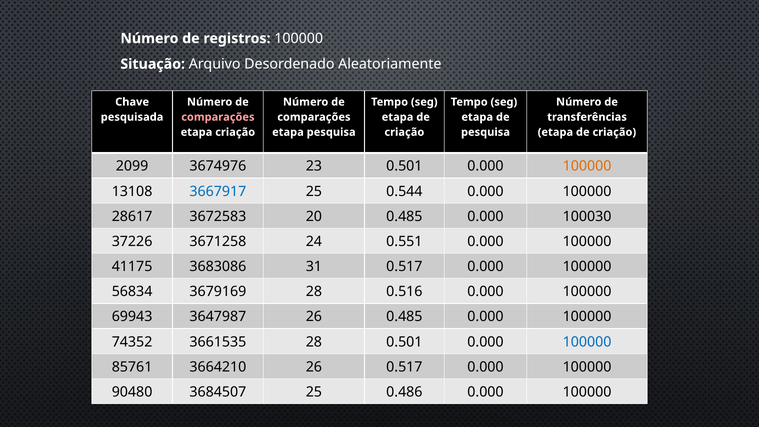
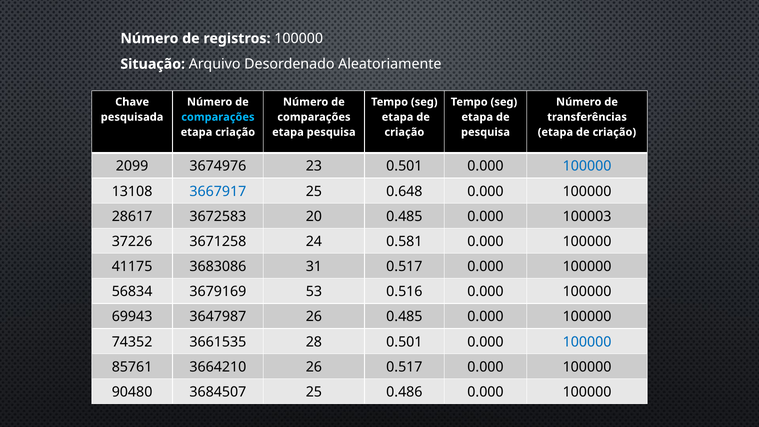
comparações colour: pink -> light blue (218, 117)
100000 colour: orange -> blue (587, 166)
0.544: 0.544 -> 0.648 (404, 191)
100030: 100030 -> 100003 (587, 216)
0.551: 0.551 -> 0.581 (404, 241)
3679169 28: 28 -> 53 (314, 292)
